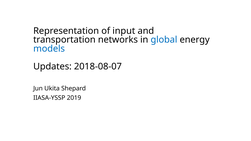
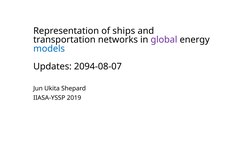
input: input -> ships (124, 31)
global colour: blue -> purple (164, 40)
2018-08-07: 2018-08-07 -> 2094-08-07 (98, 67)
